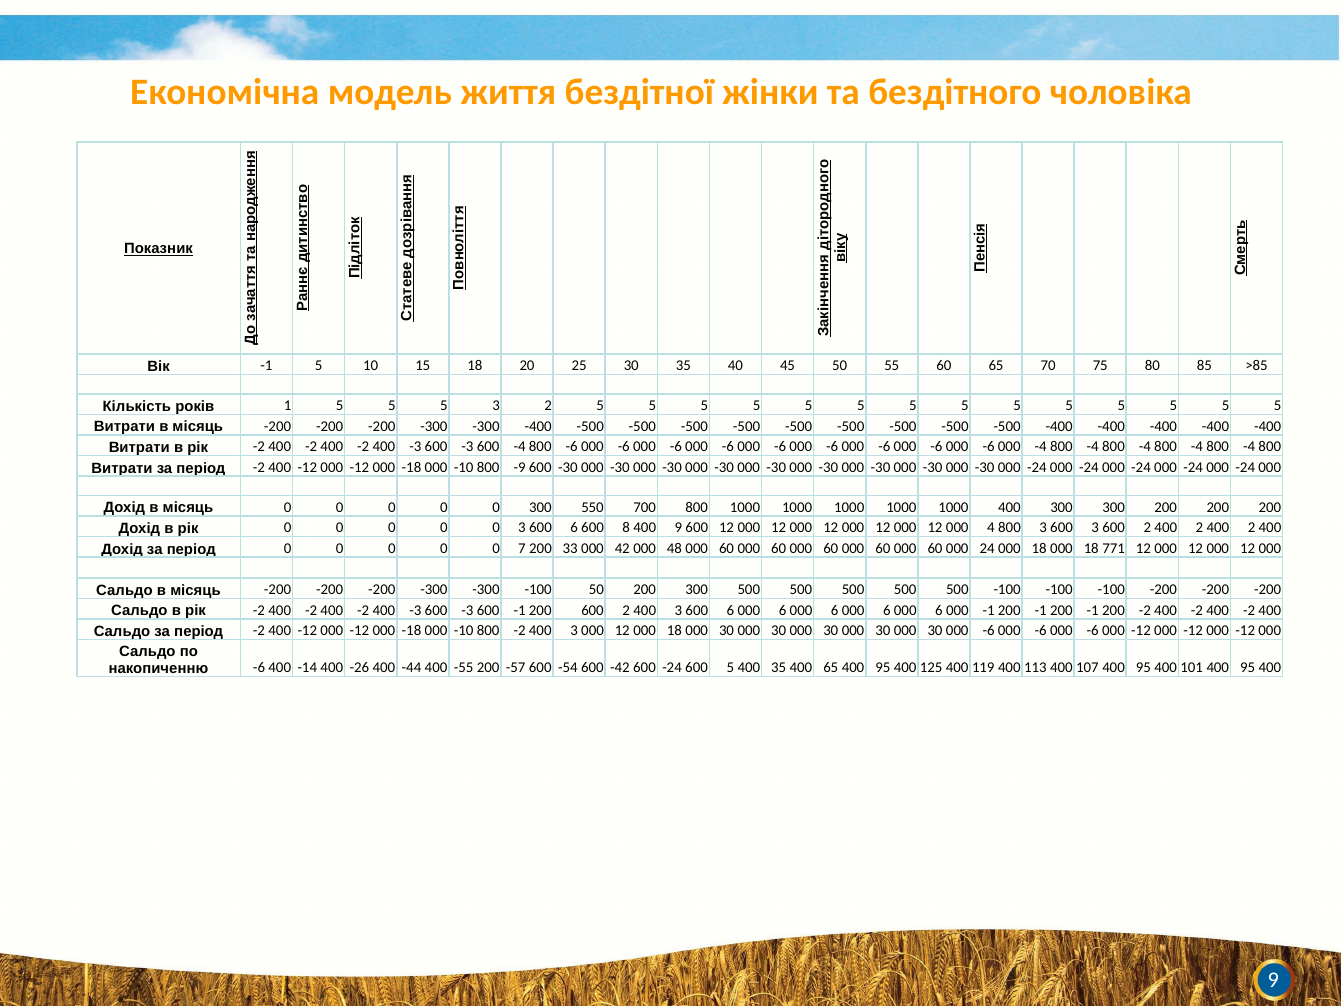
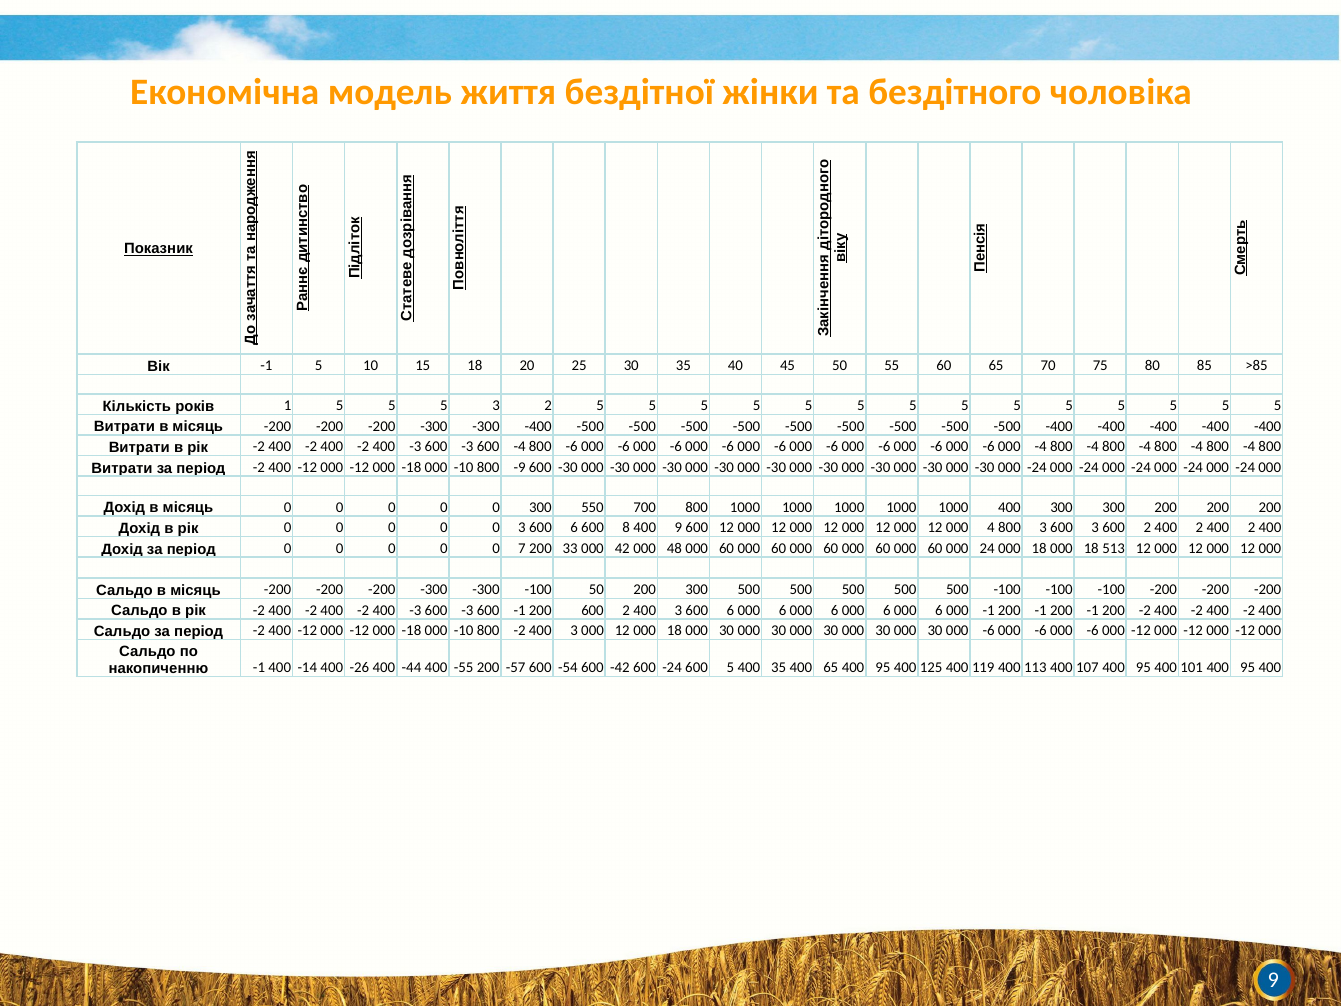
771: 771 -> 513 (1114, 548)
накопиченню -6: -6 -> -1 (259, 667)
